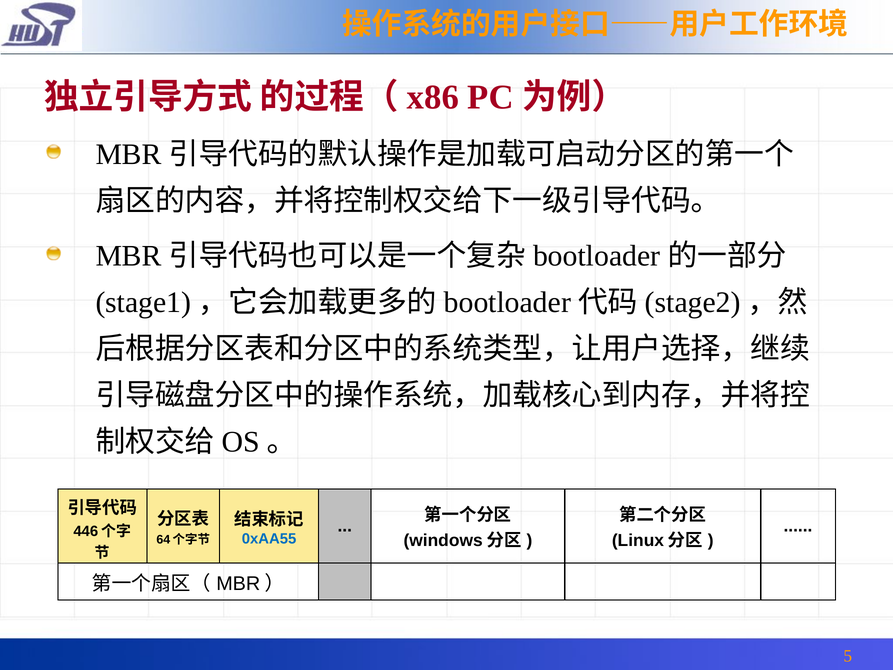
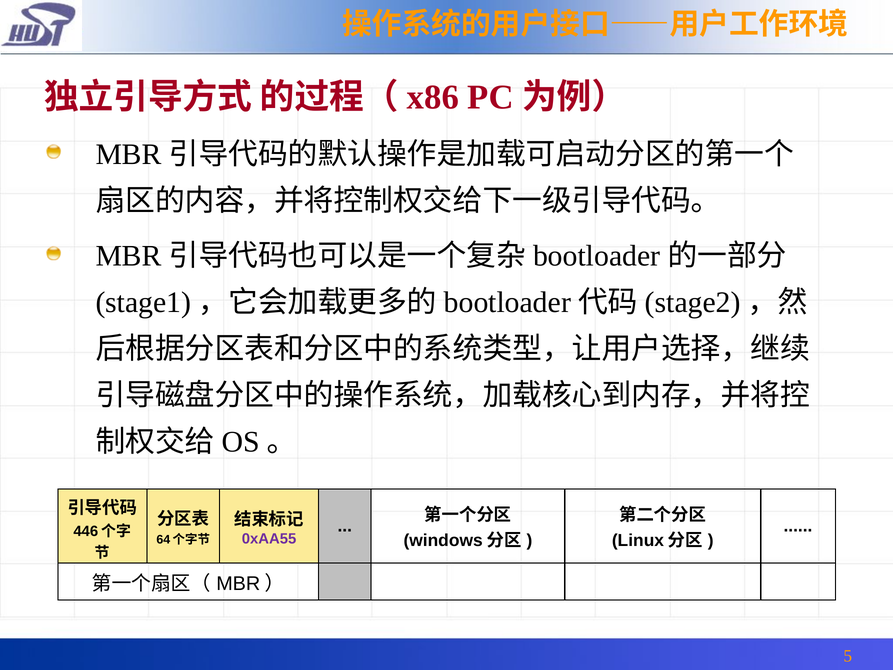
0xAA55 colour: blue -> purple (269, 539)
